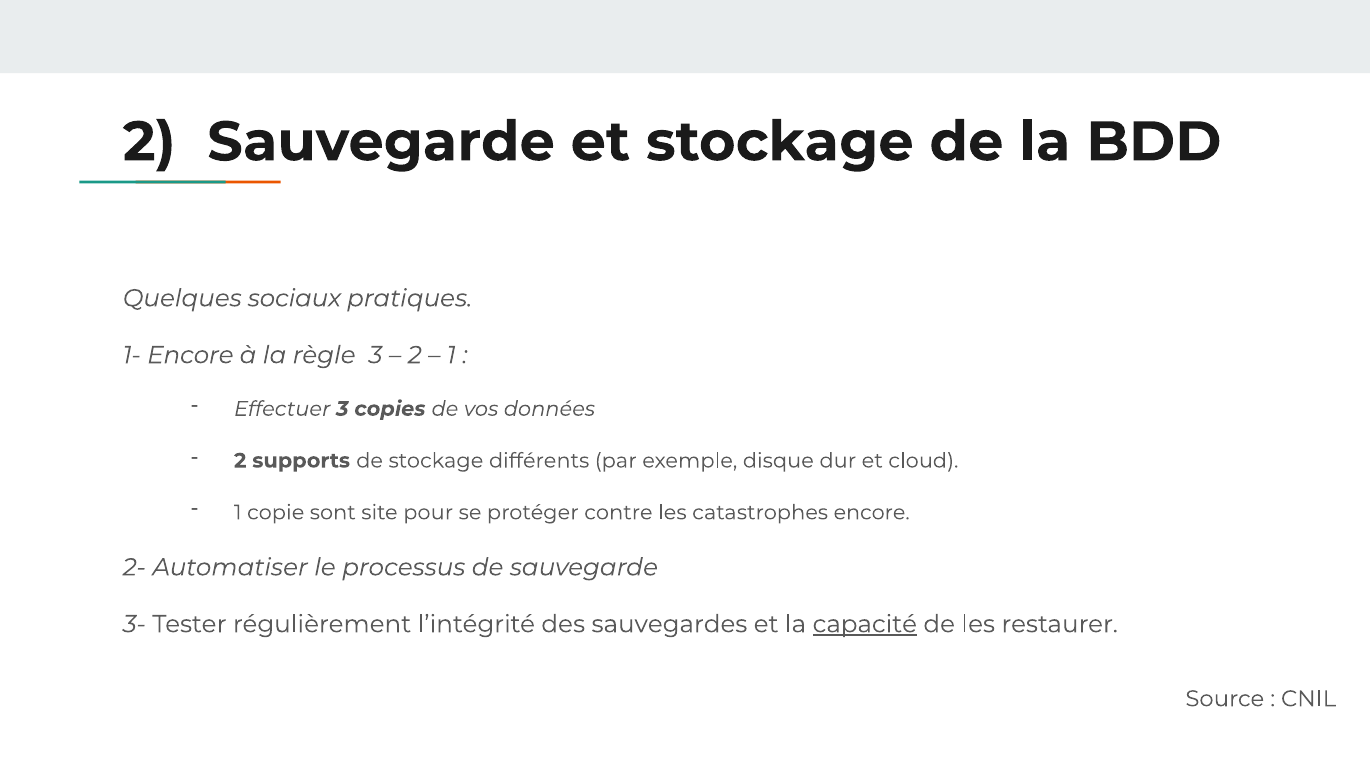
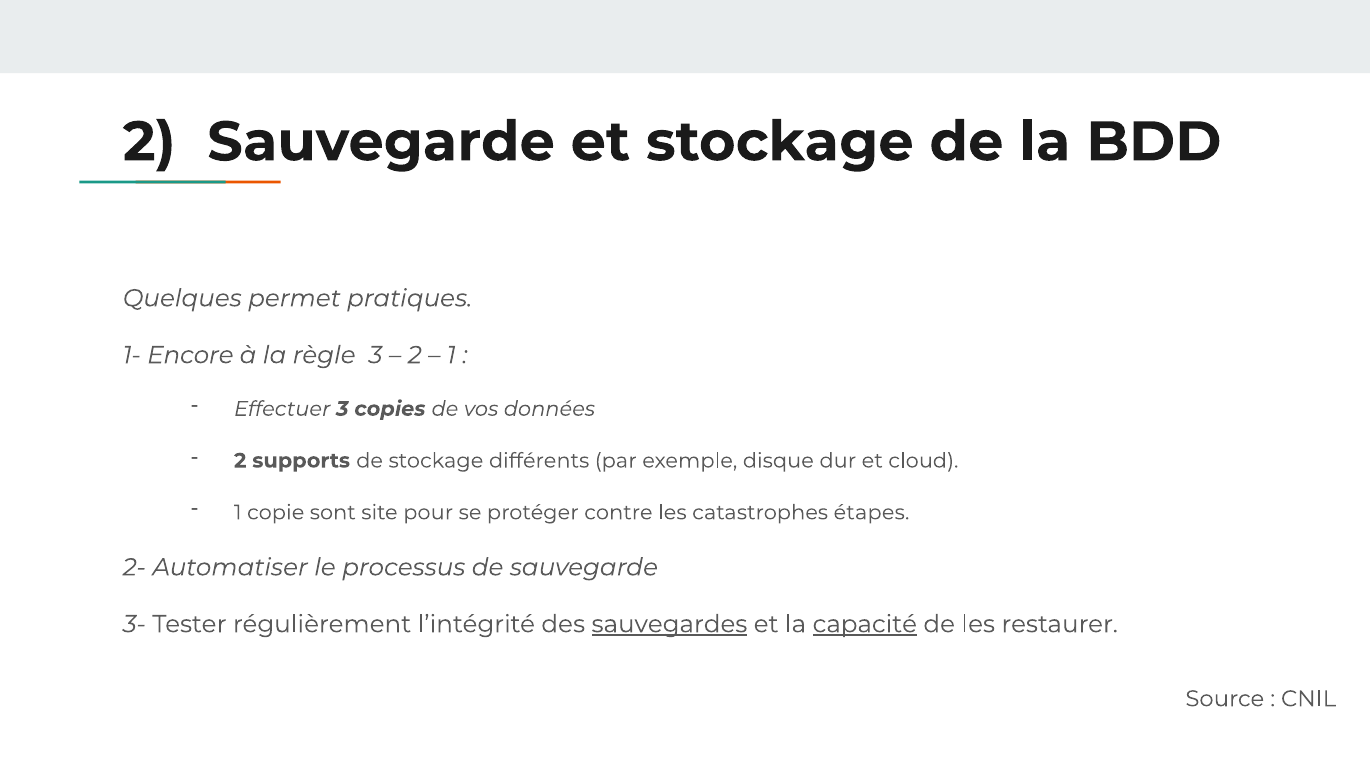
sociaux: sociaux -> permet (294, 298)
catastrophes encore: encore -> étapes (871, 512)
sauvegardes underline: none -> present (669, 624)
